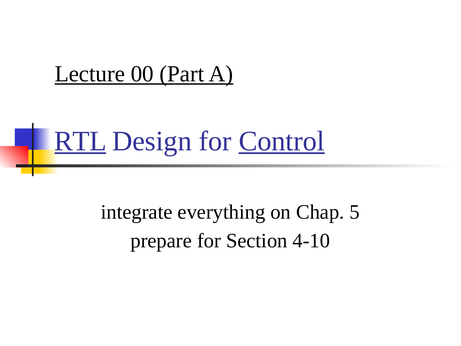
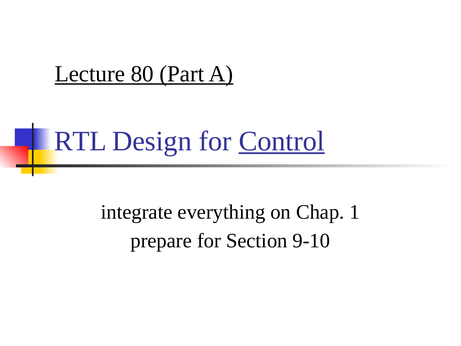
00: 00 -> 80 (142, 74)
RTL underline: present -> none (80, 141)
5: 5 -> 1 (355, 212)
4-10: 4-10 -> 9-10 (311, 241)
